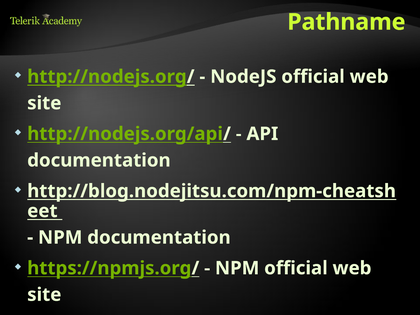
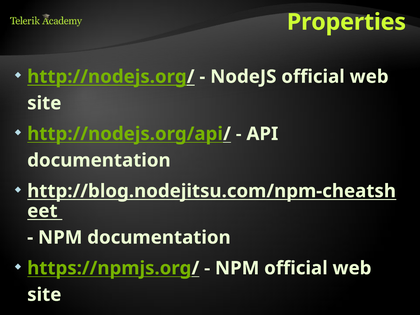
Pathname: Pathname -> Properties (346, 22)
